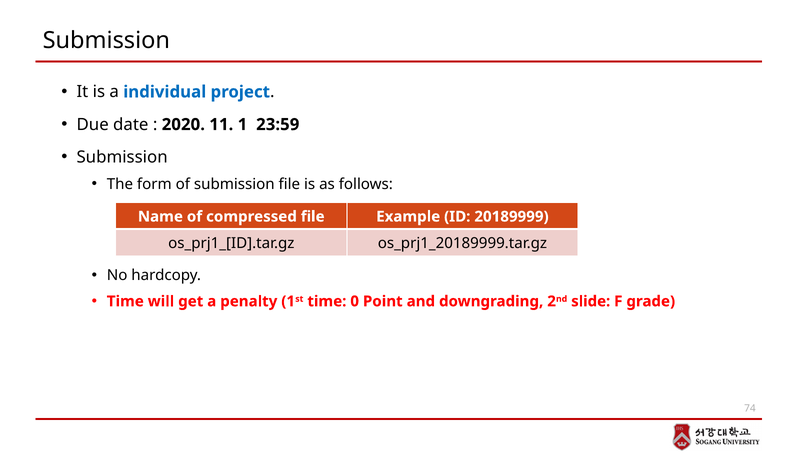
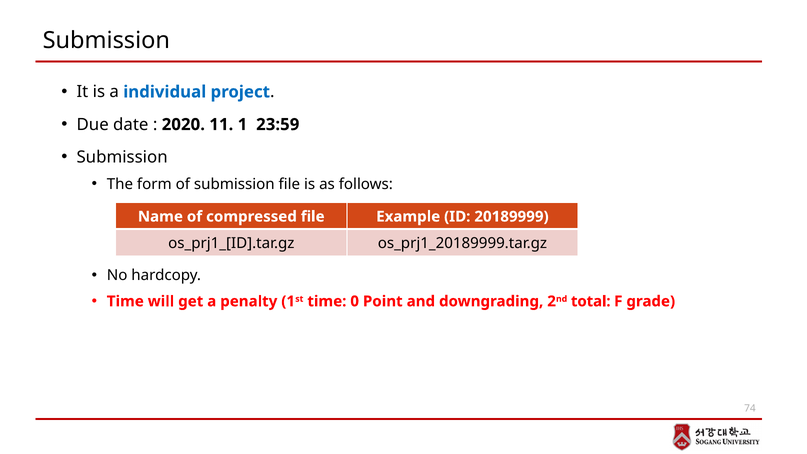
slide: slide -> total (591, 301)
